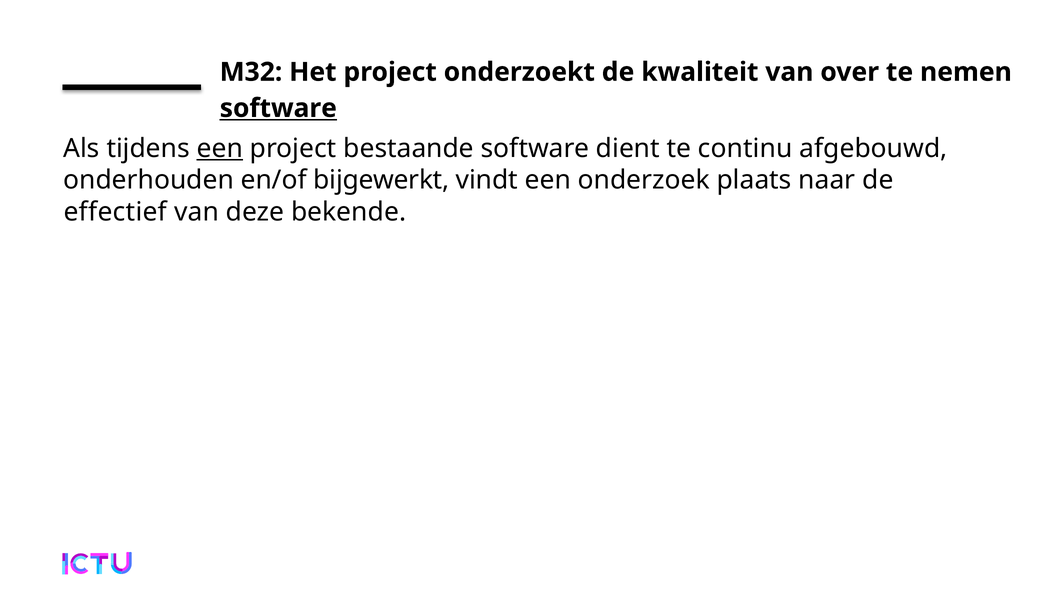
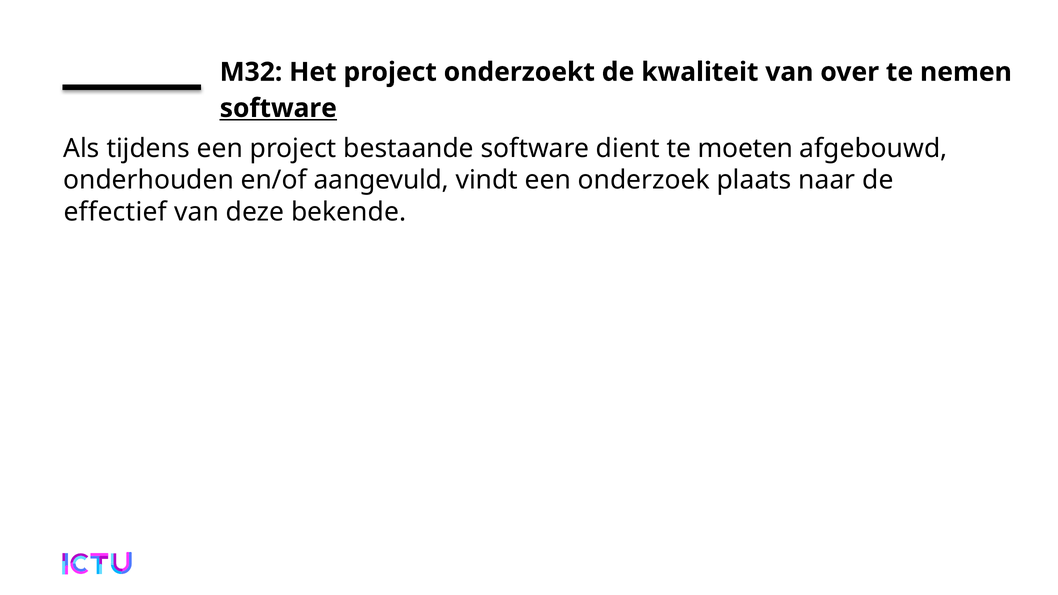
een underline: present -> none (220, 149)
continu: continu -> moeten (745, 149)
bijgewerkt: bijgewerkt -> aangevuld (381, 180)
